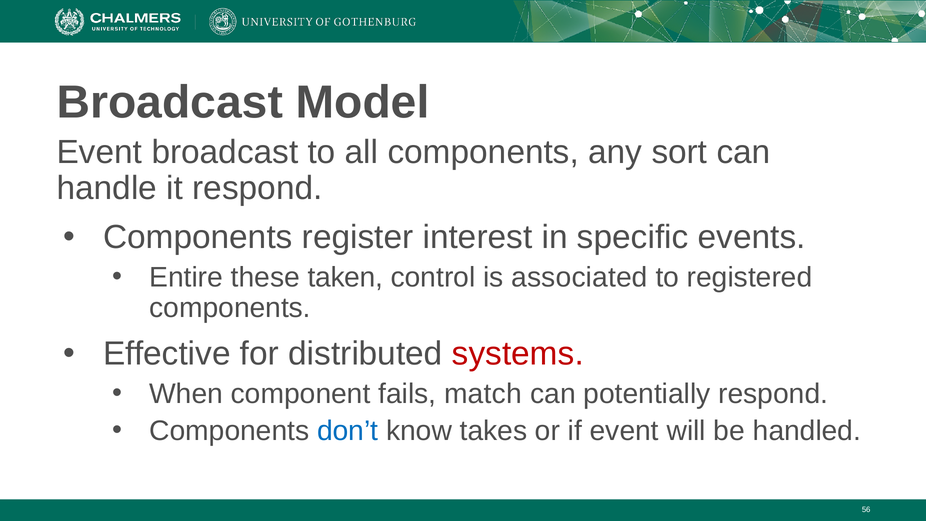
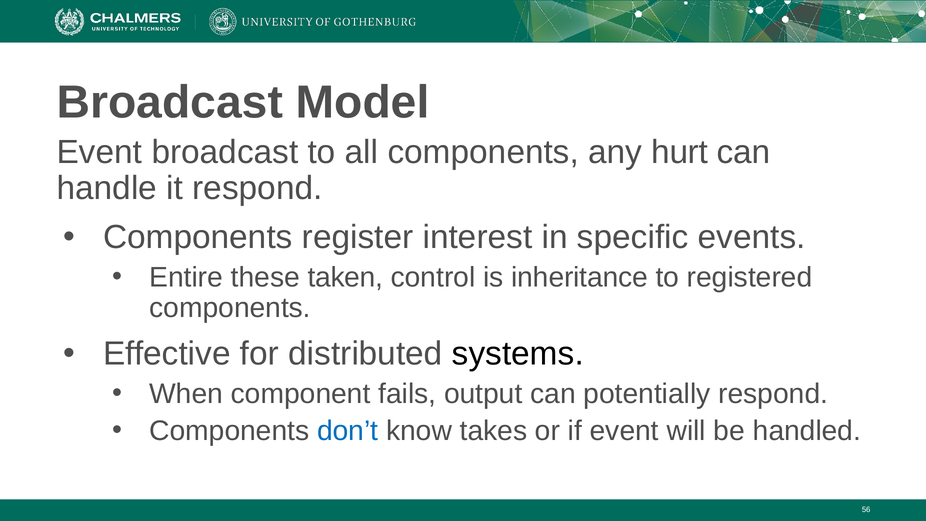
sort: sort -> hurt (680, 152)
associated: associated -> inheritance (580, 277)
systems colour: red -> black (518, 354)
match: match -> output (483, 394)
